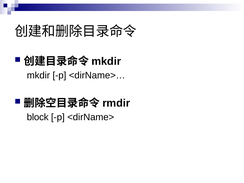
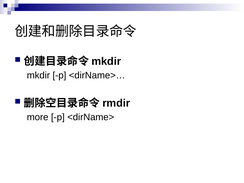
block: block -> more (38, 117)
